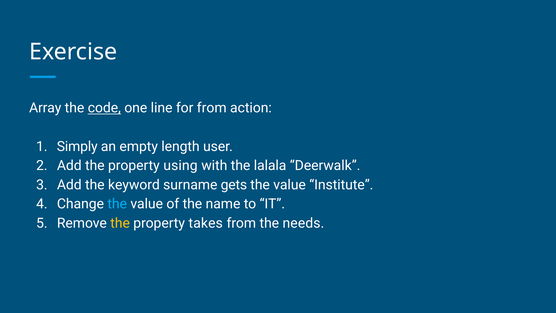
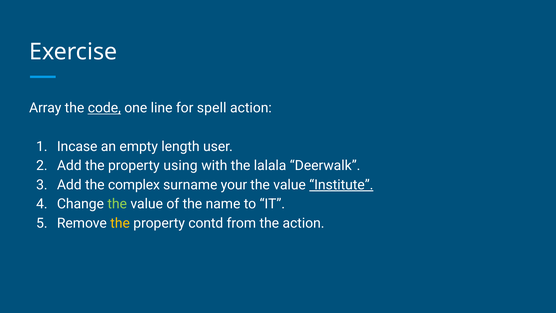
for from: from -> spell (212, 108)
Simply: Simply -> Incase (77, 146)
keyword: keyword -> complex (134, 185)
gets: gets -> your (234, 185)
Institute underline: none -> present (341, 185)
the colour: light blue -> light green (117, 204)
takes: takes -> contd (206, 223)
the needs: needs -> action (303, 223)
